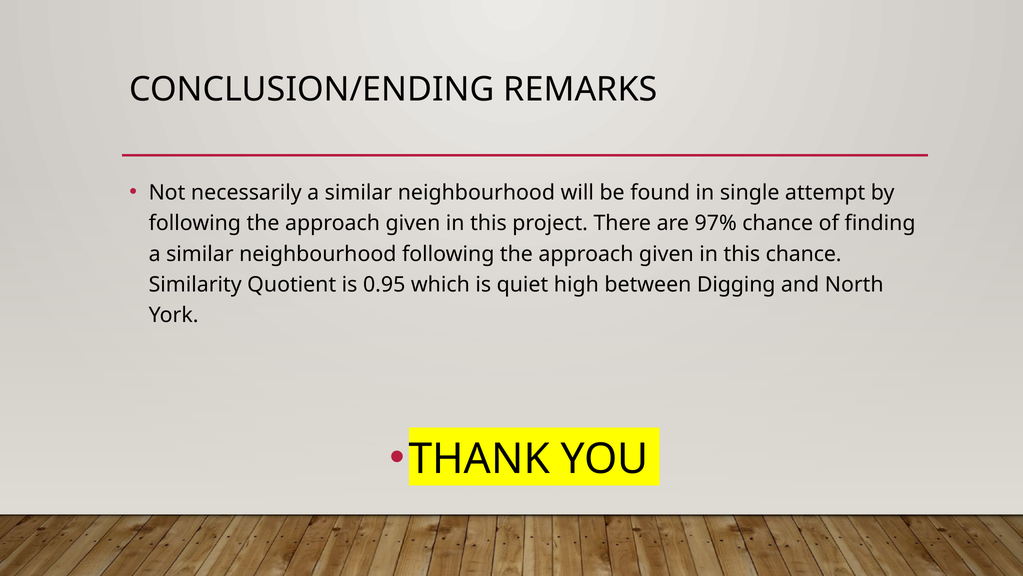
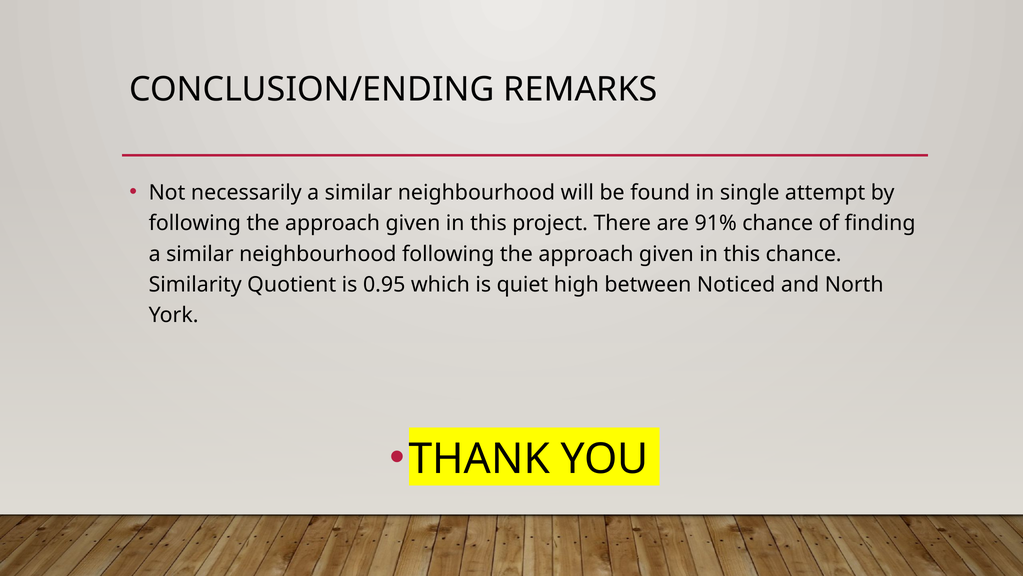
97%: 97% -> 91% (716, 223)
Digging: Digging -> Noticed (736, 284)
